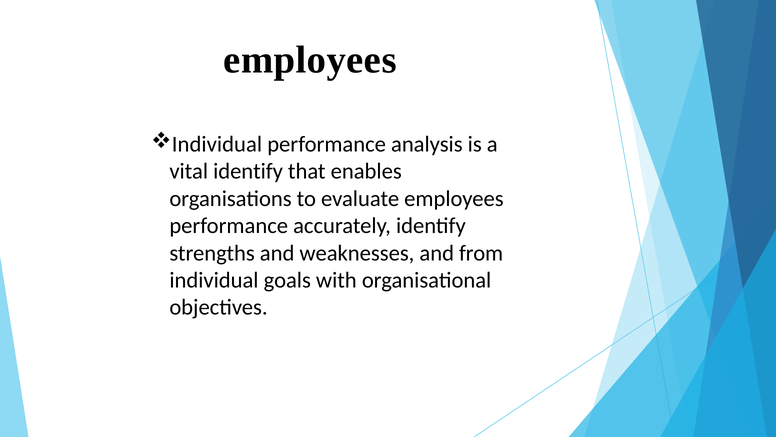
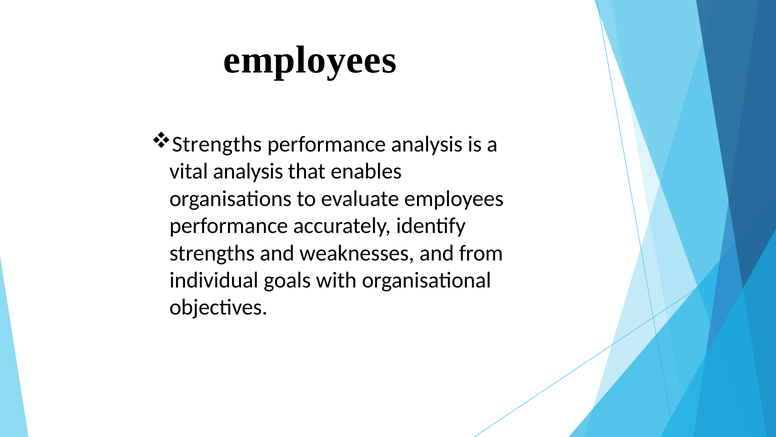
Individual: Individual -> Strengths (217, 144)
vital identify: identify -> analysis (248, 171)
